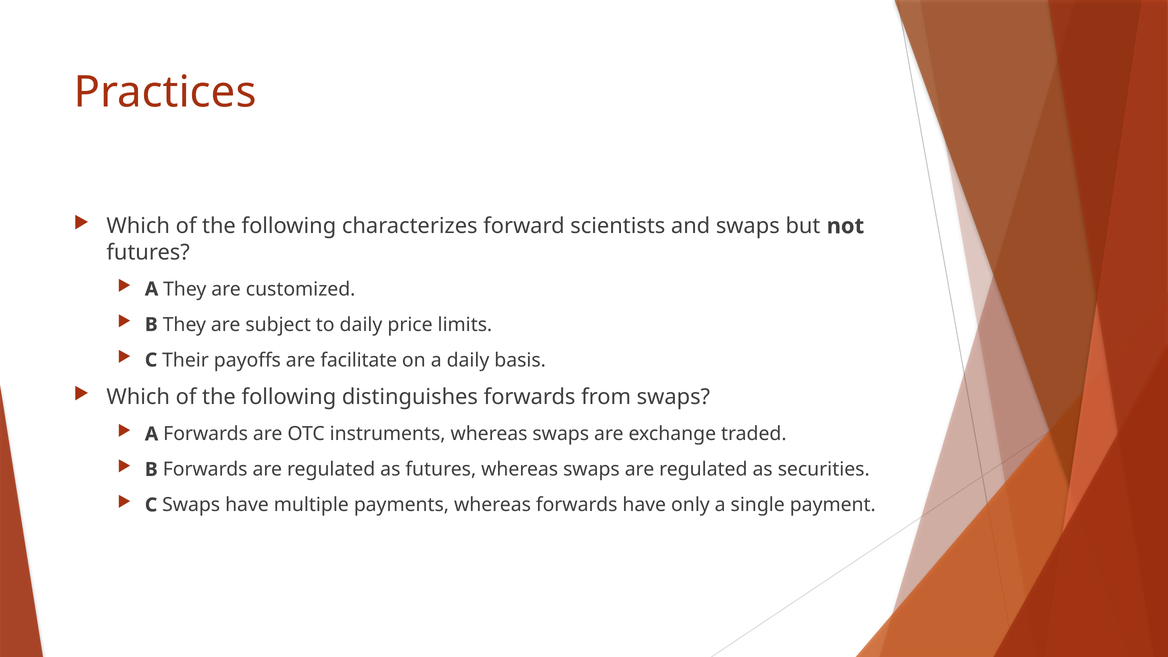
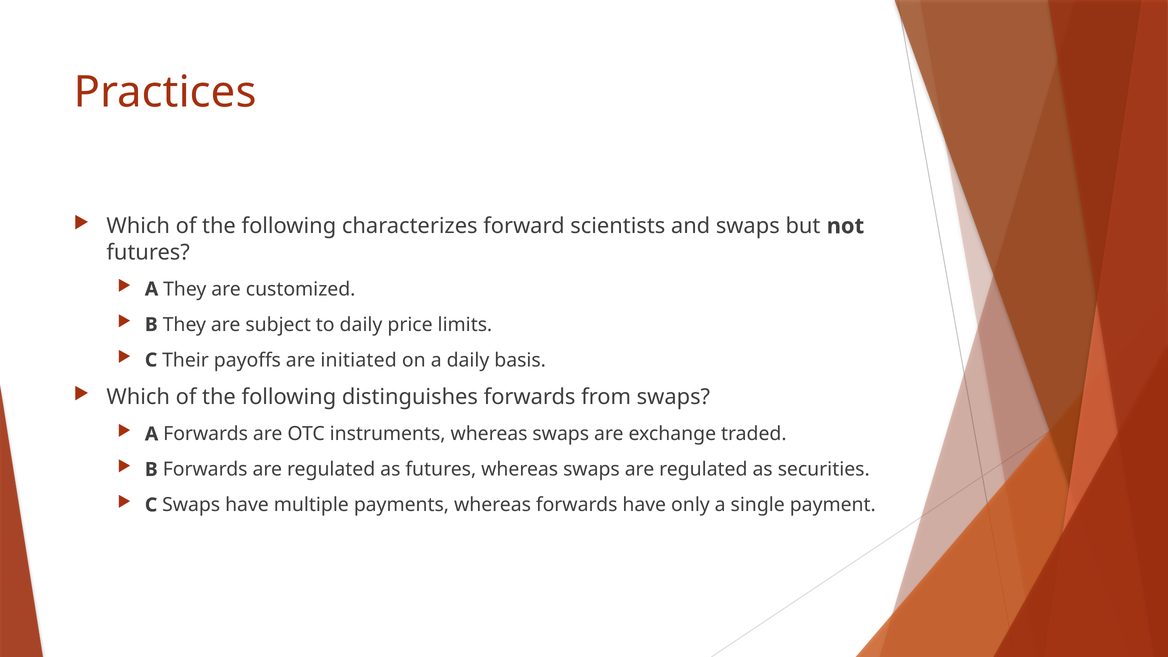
facilitate: facilitate -> initiated (359, 360)
